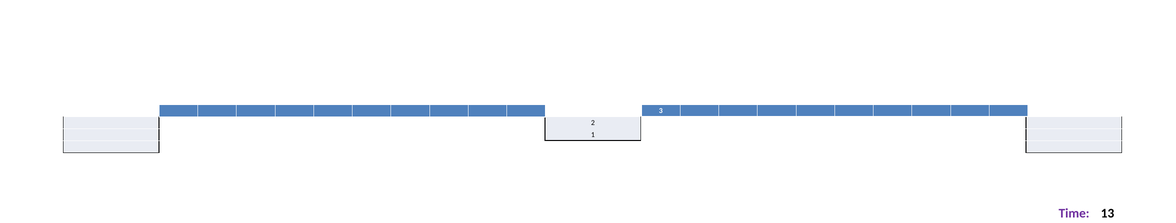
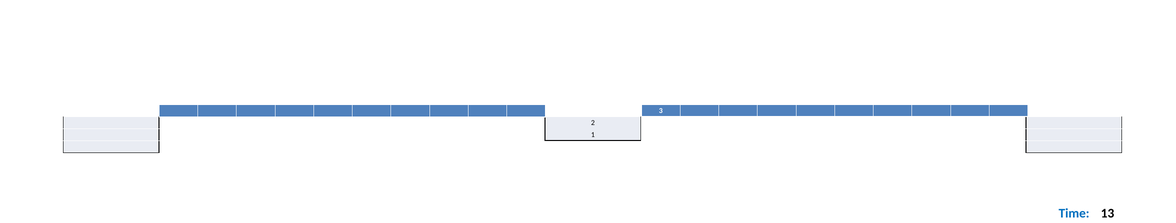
Time colour: purple -> blue (1074, 214)
